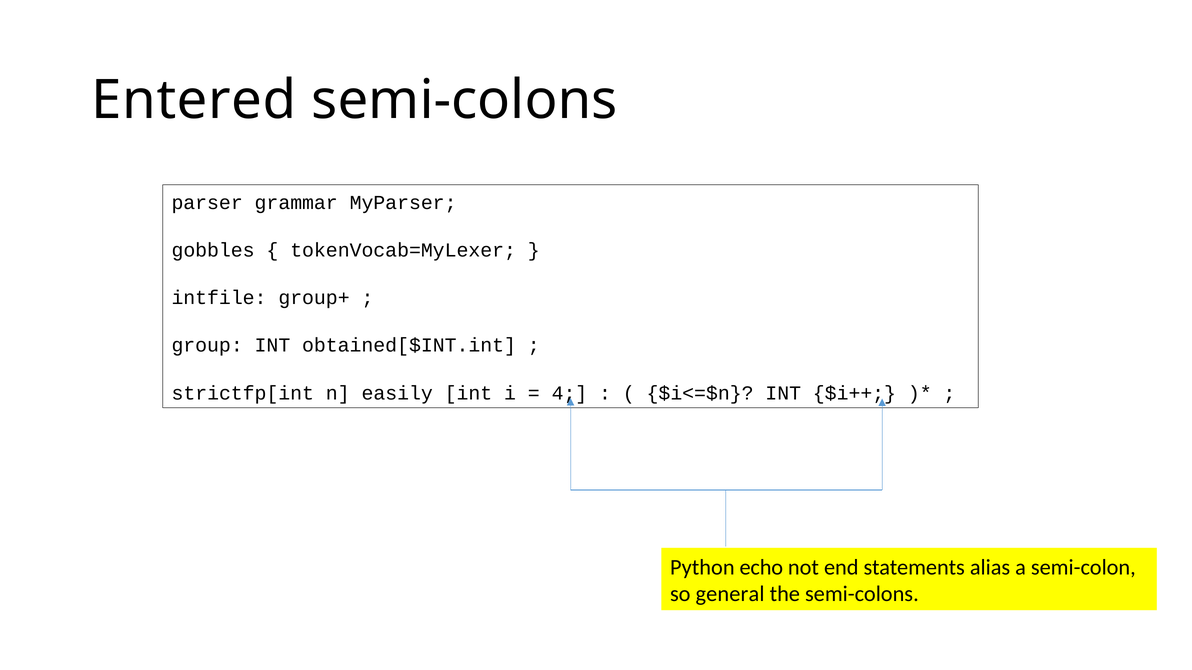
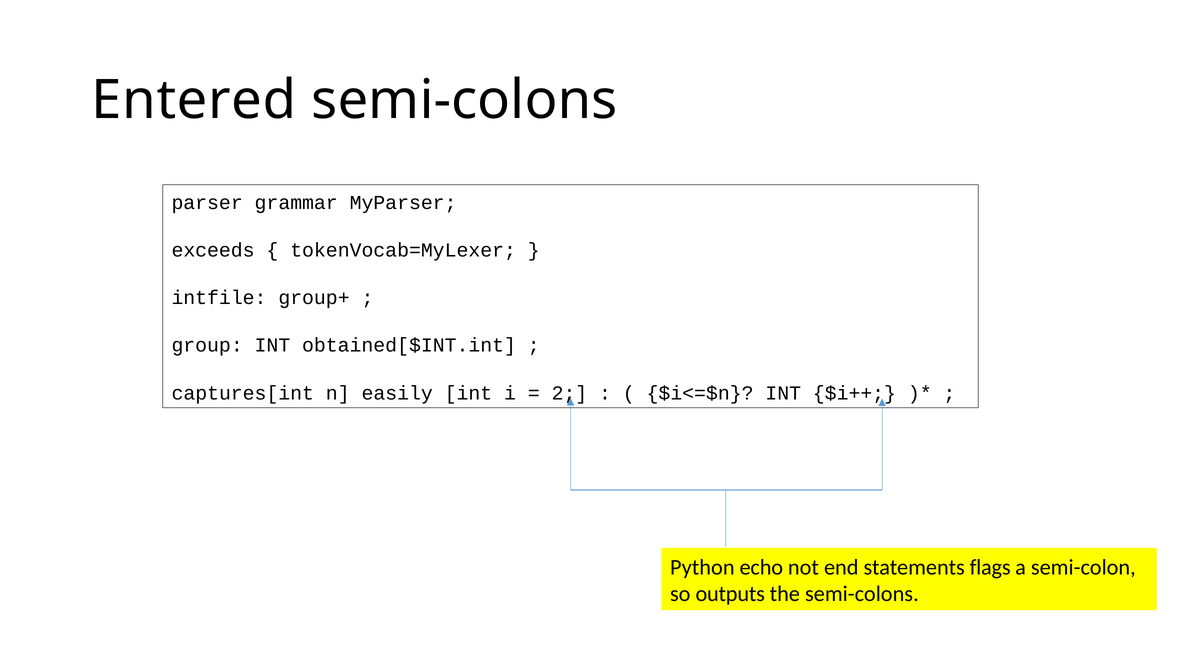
gobbles: gobbles -> exceeds (213, 250)
strictfp[int: strictfp[int -> captures[int (243, 393)
4: 4 -> 2 (569, 393)
alias: alias -> flags (990, 568)
general: general -> outputs (730, 594)
